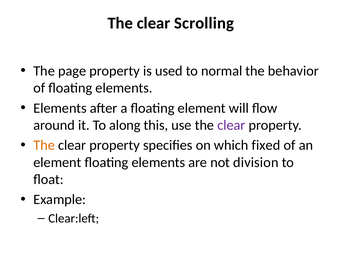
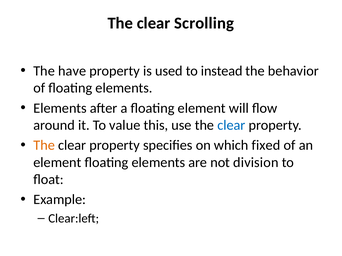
page: page -> have (72, 71)
normal: normal -> instead (222, 71)
along: along -> value (125, 125)
clear colour: purple -> blue (231, 125)
